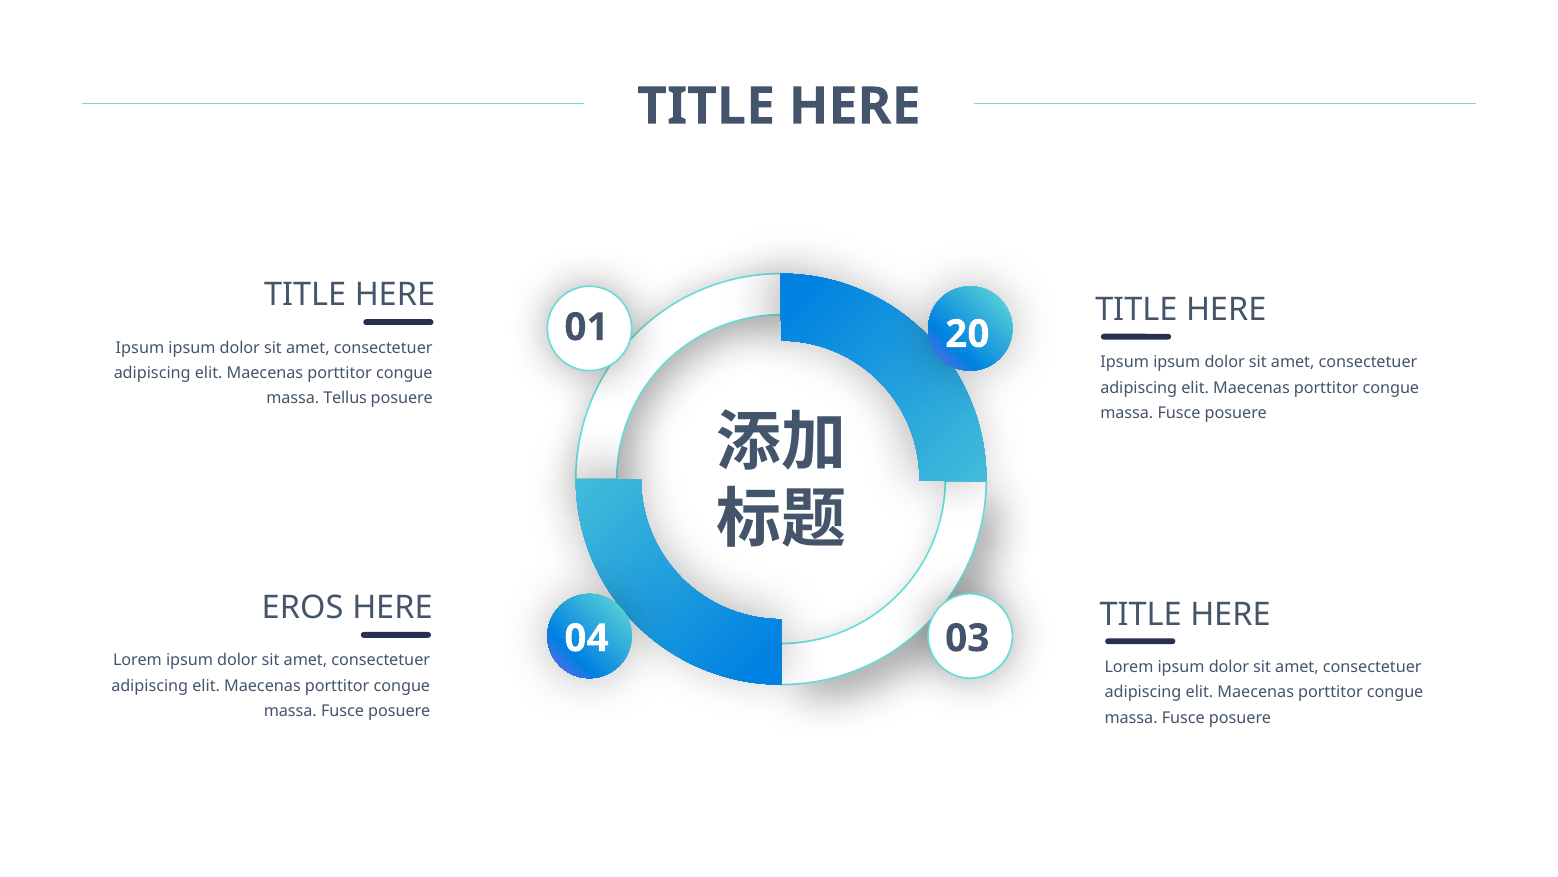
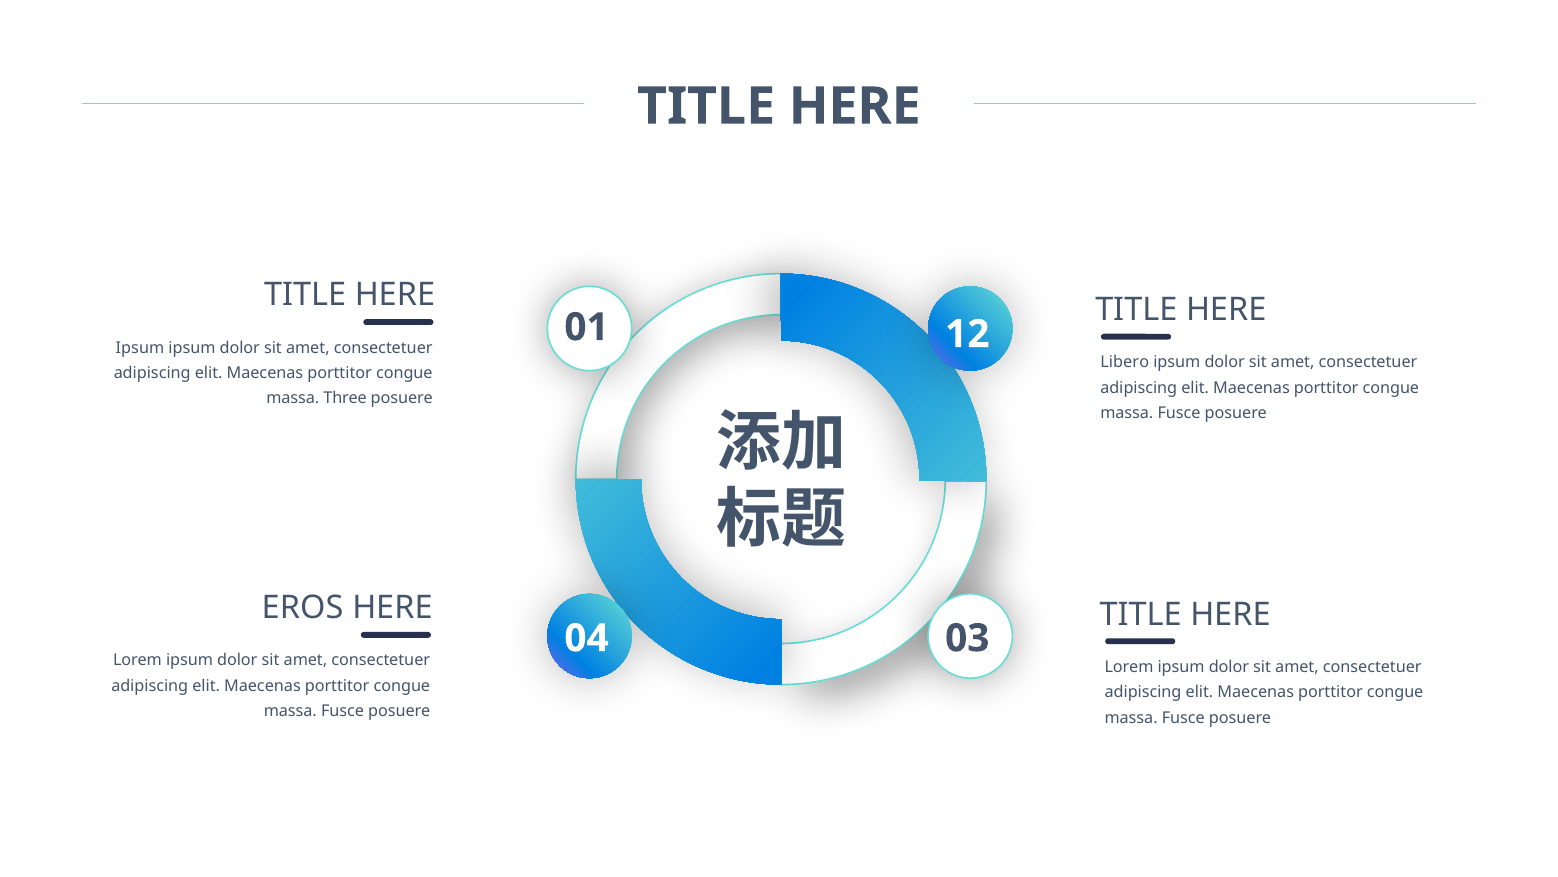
20: 20 -> 12 (967, 334)
Ipsum: Ipsum -> Libero (1125, 362)
Tellus: Tellus -> Three (345, 398)
